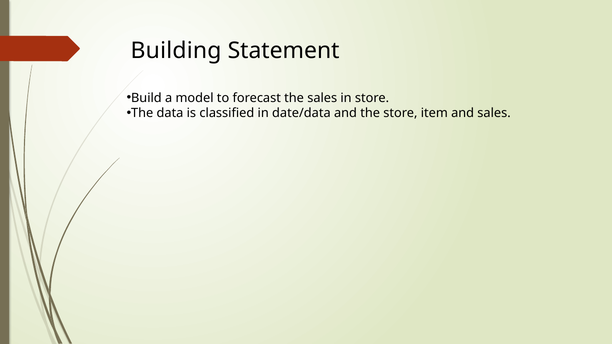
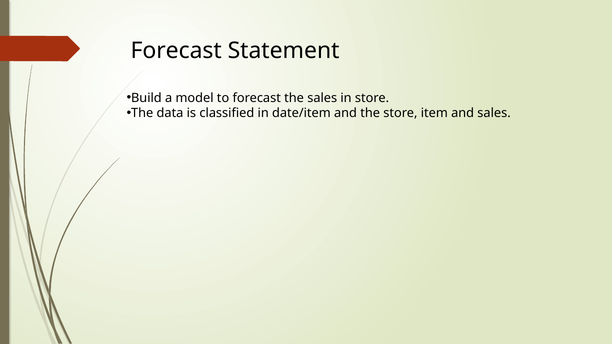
Building: Building -> Forecast (176, 51)
date/data: date/data -> date/item (301, 113)
